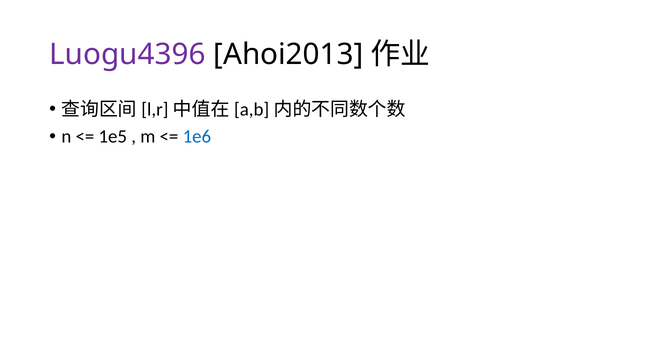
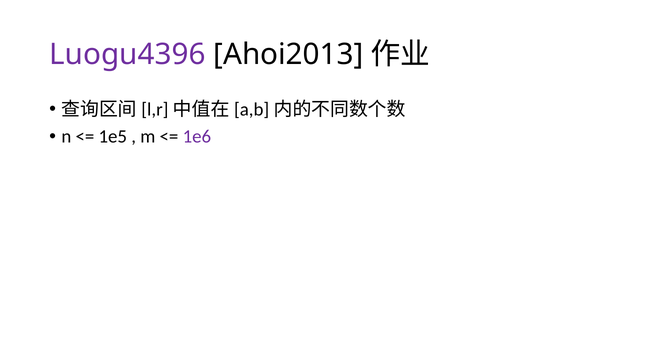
1e6 colour: blue -> purple (197, 137)
